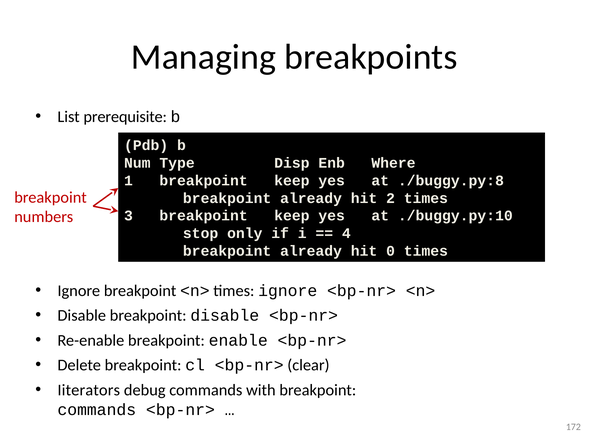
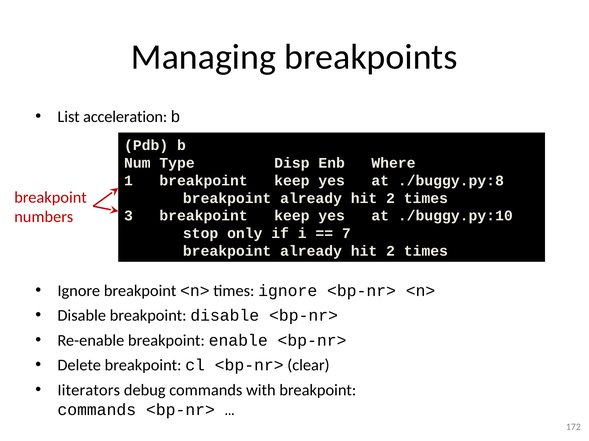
prerequisite: prerequisite -> acceleration (125, 117)
4: 4 -> 7 (346, 234)
0: 0 -> 2 (391, 252)
